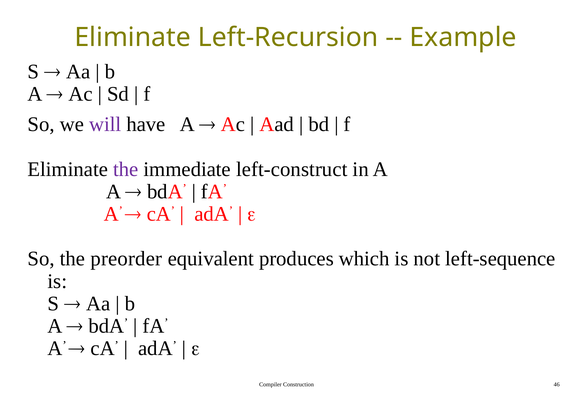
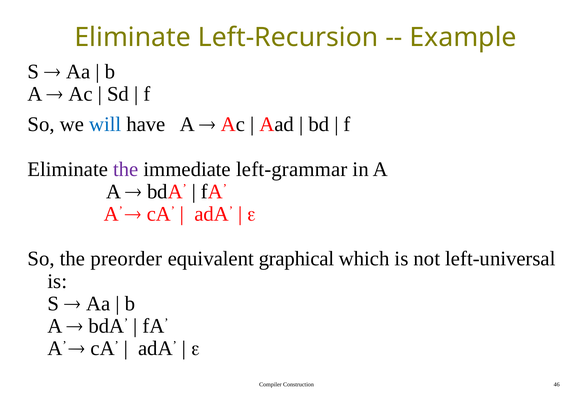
will colour: purple -> blue (105, 124)
left-construct: left-construct -> left-grammar (292, 169)
produces: produces -> graphical (297, 259)
left-sequence: left-sequence -> left-universal (500, 259)
